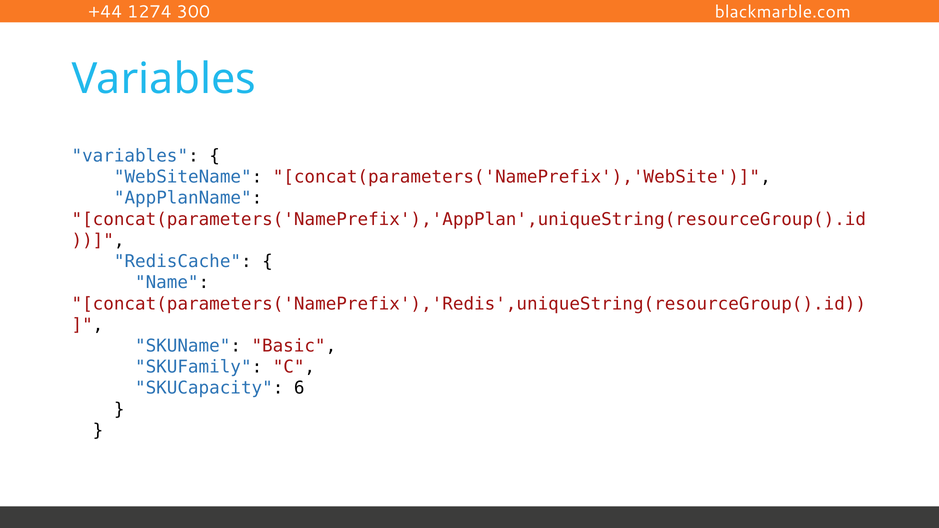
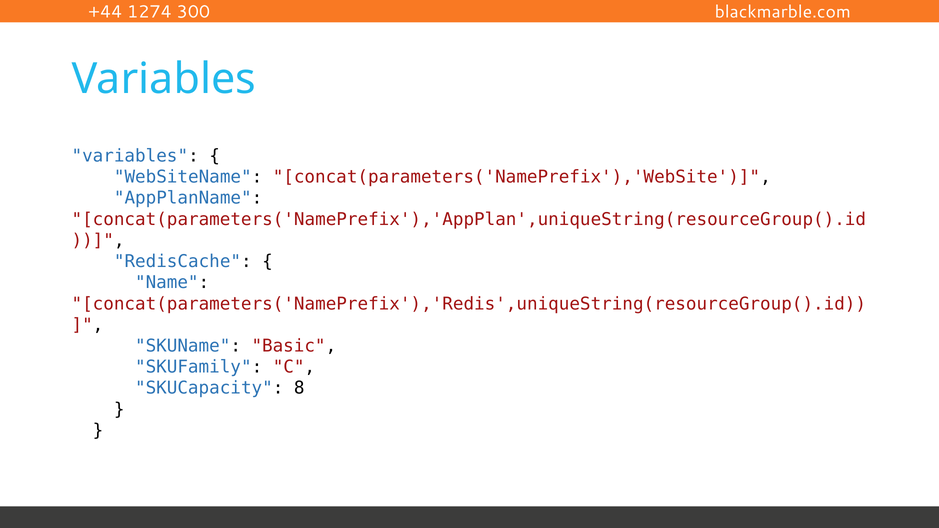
6: 6 -> 8 (299, 388)
